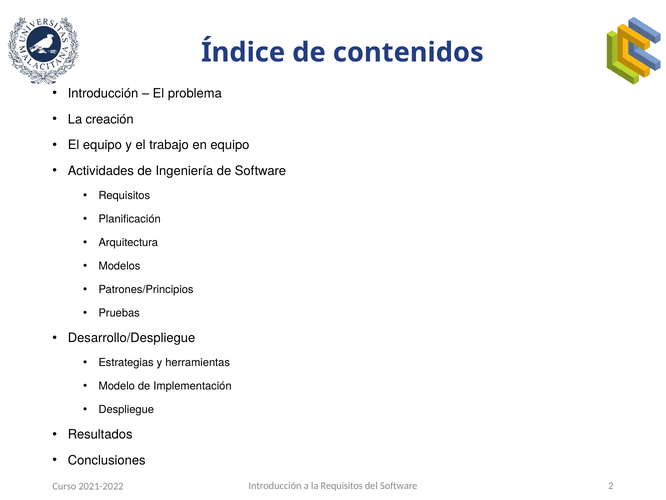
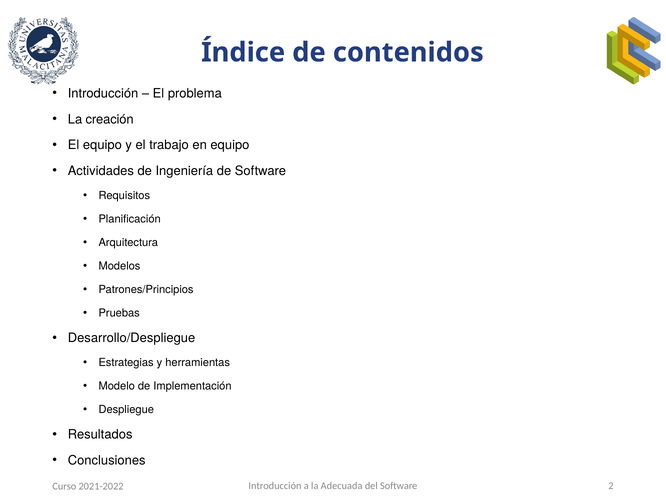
la Requisitos: Requisitos -> Adecuada (342, 486)
